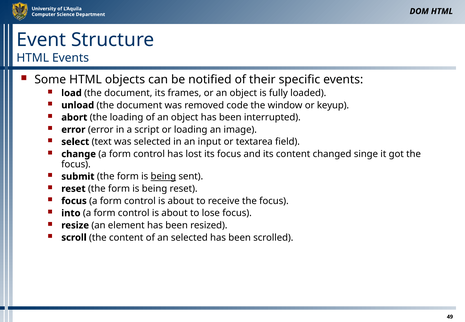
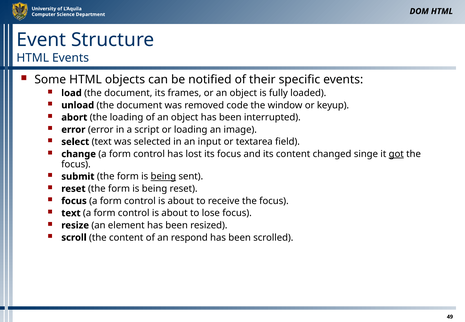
got underline: none -> present (396, 154)
into: into -> text (71, 213)
an selected: selected -> respond (189, 237)
